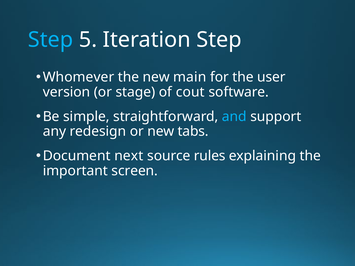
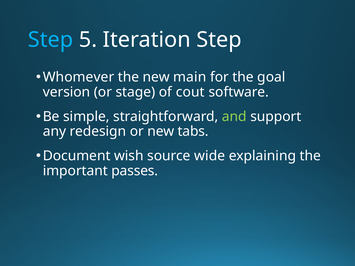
user: user -> goal (271, 77)
and colour: light blue -> light green (234, 117)
next: next -> wish (129, 156)
rules: rules -> wide (210, 156)
screen: screen -> passes (135, 171)
